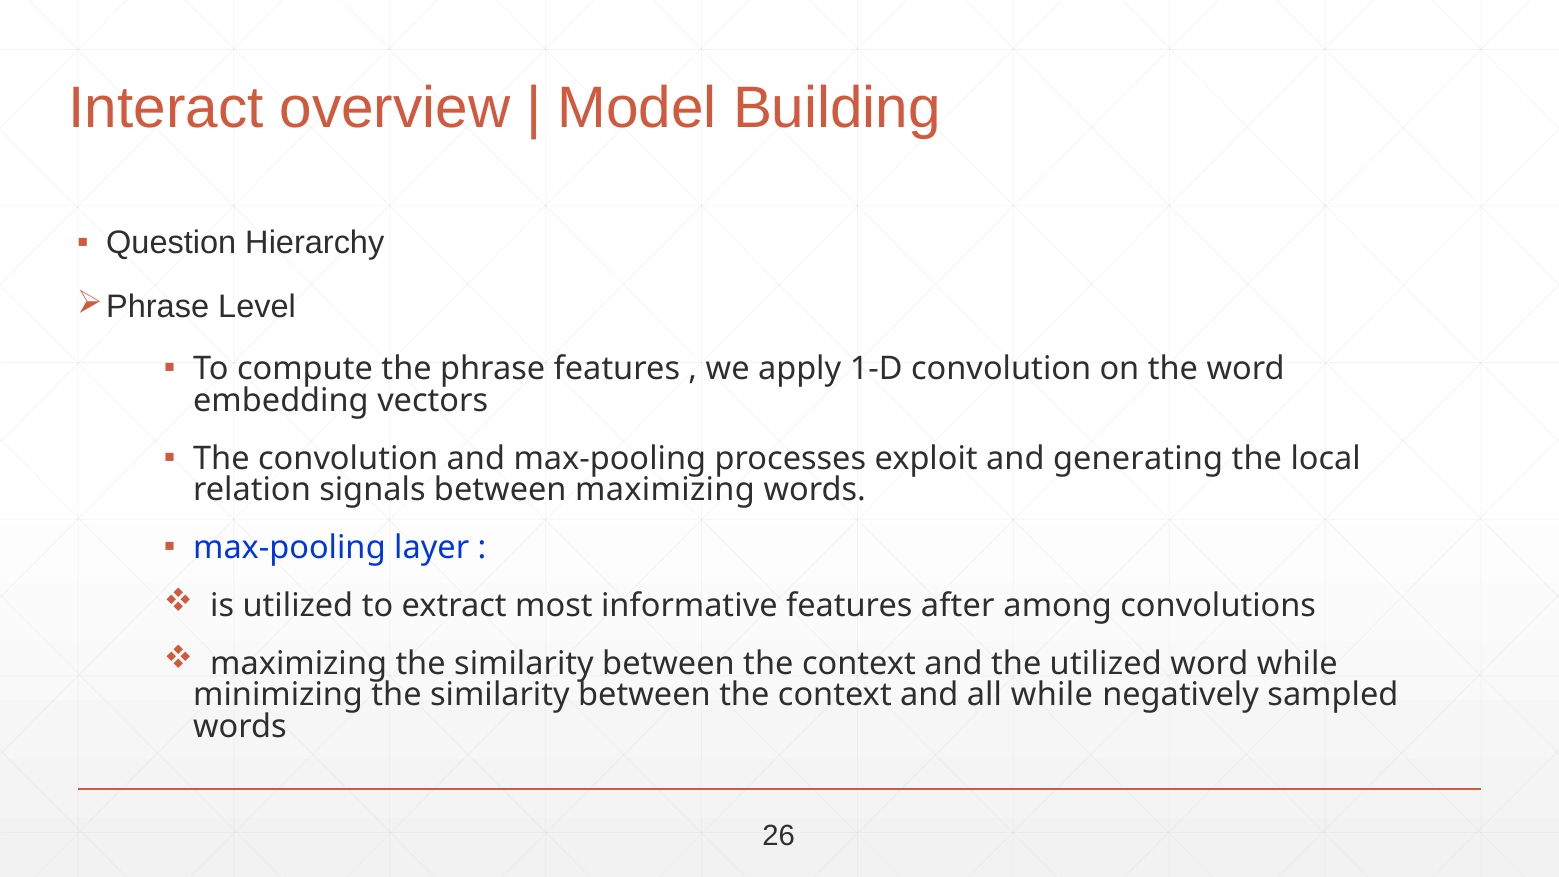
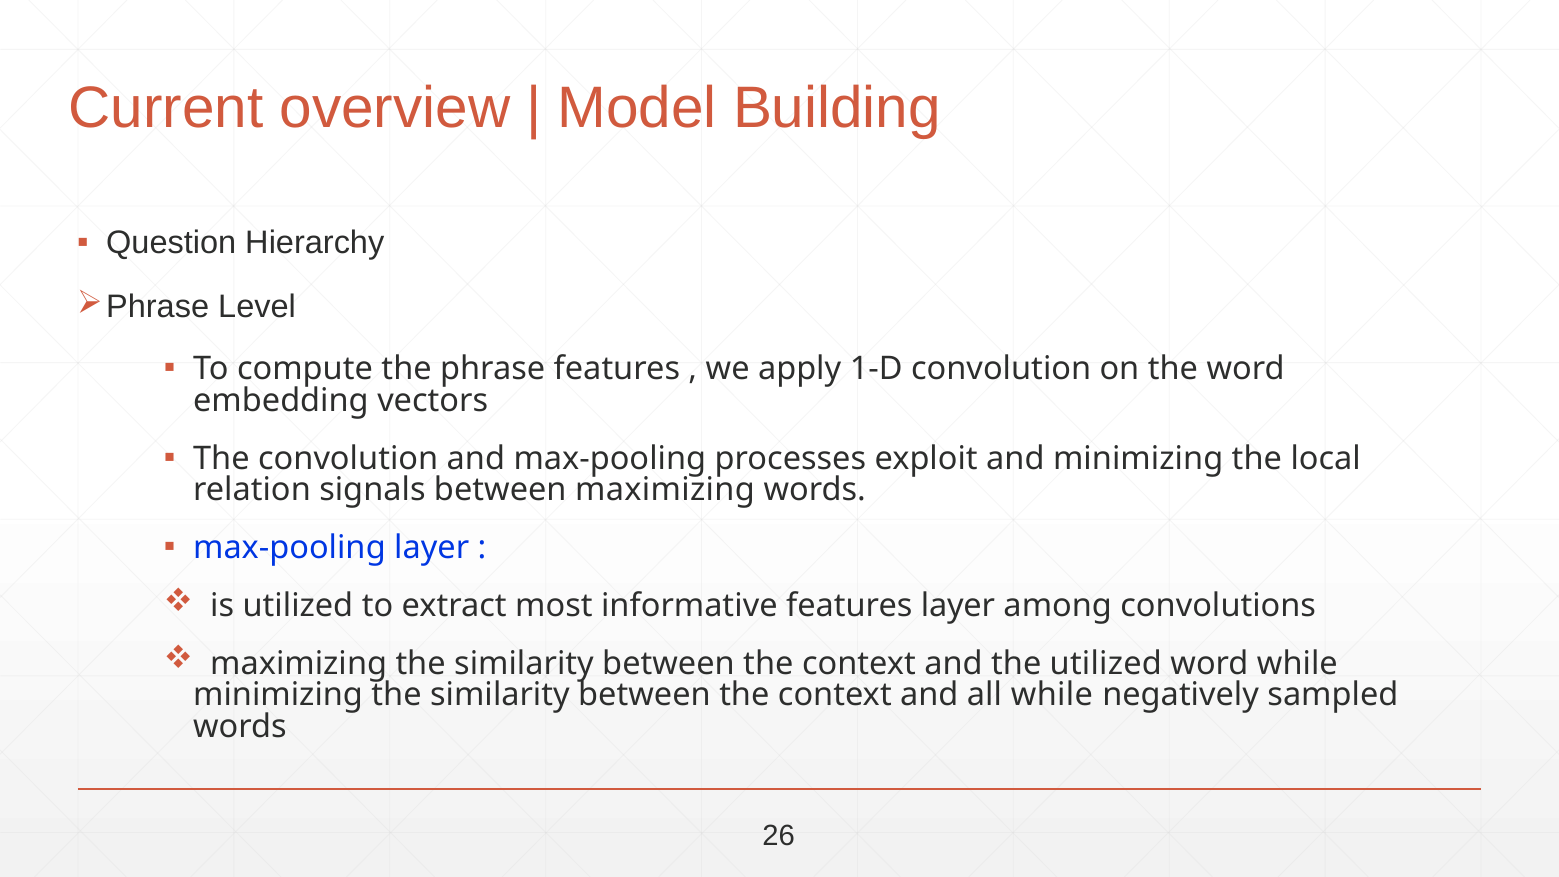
Interact: Interact -> Current (166, 108)
and generating: generating -> minimizing (1138, 458)
features after: after -> layer (958, 606)
